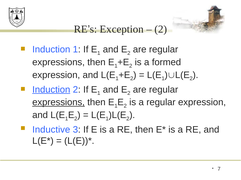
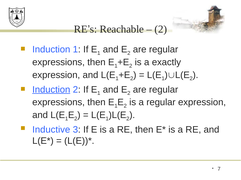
Exception: Exception -> Reachable (122, 29)
formed: formed -> exactly (166, 62)
expressions underline: present -> none (59, 103)
